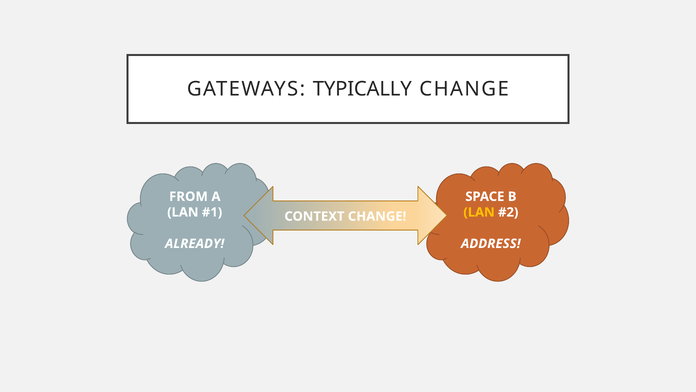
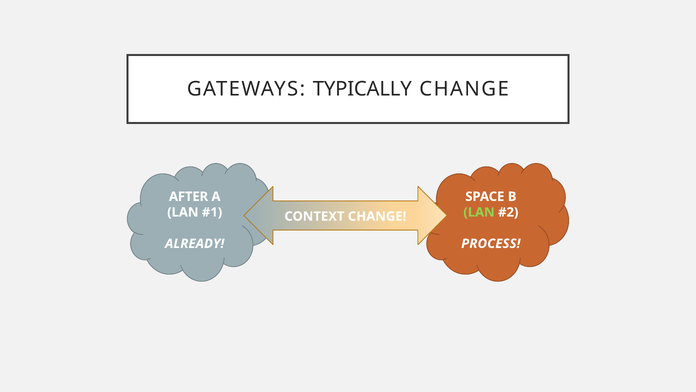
FROM: FROM -> AFTER (189, 196)
LAN colour: yellow -> light green (479, 212)
ADDRESS: ADDRESS -> PROCESS (491, 243)
